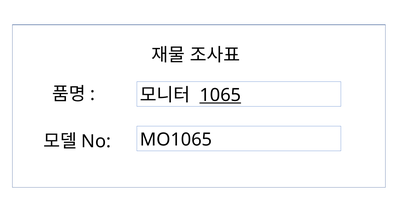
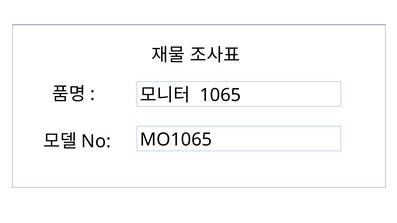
1065 underline: present -> none (220, 95)
